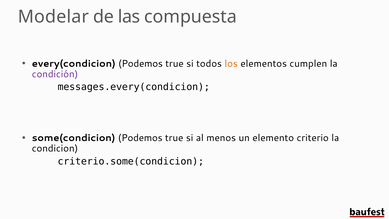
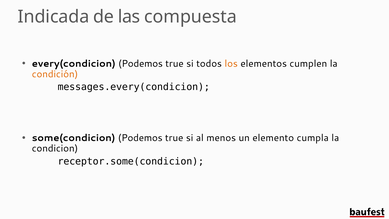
Modelar: Modelar -> Indicada (53, 17)
condición colour: purple -> orange (55, 74)
criterio: criterio -> cumpla (313, 138)
criterio.some(condicion: criterio.some(condicion -> receptor.some(condicion (131, 161)
